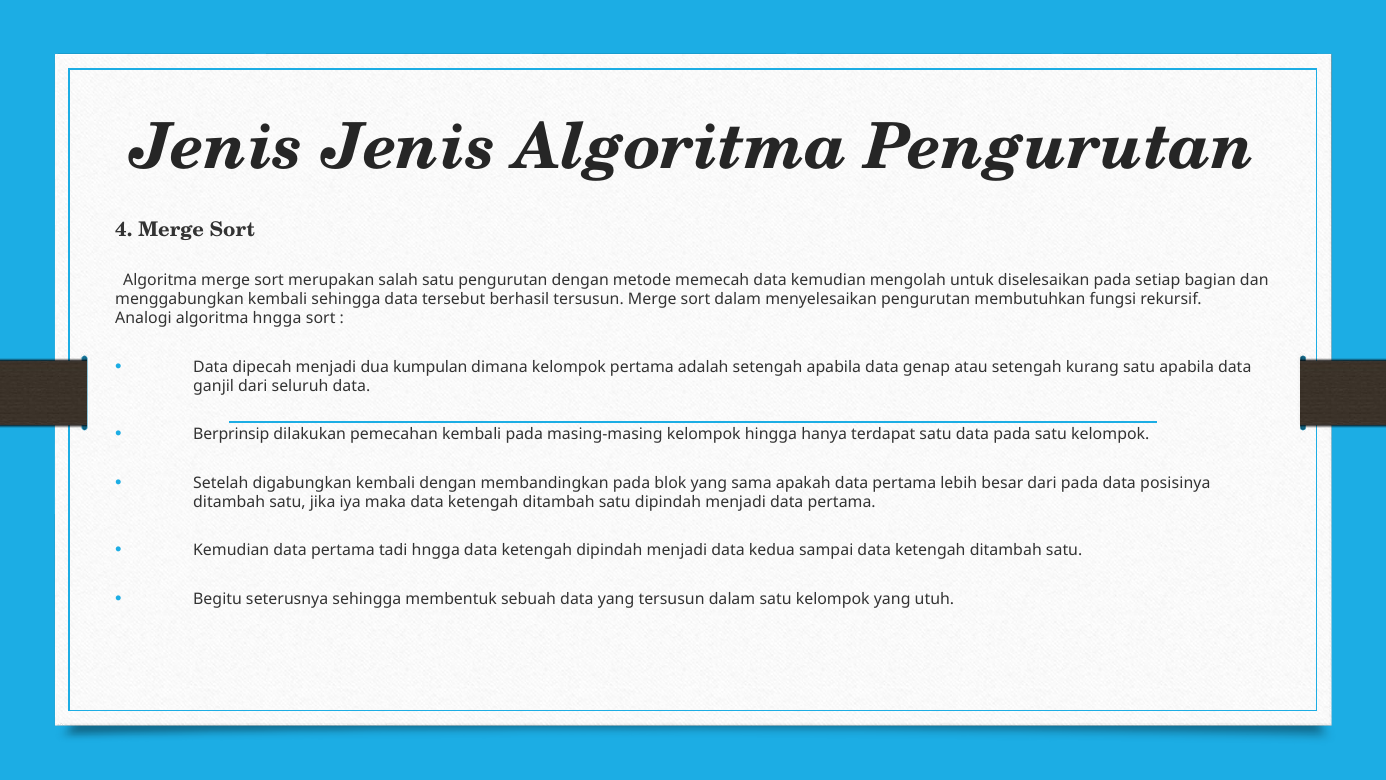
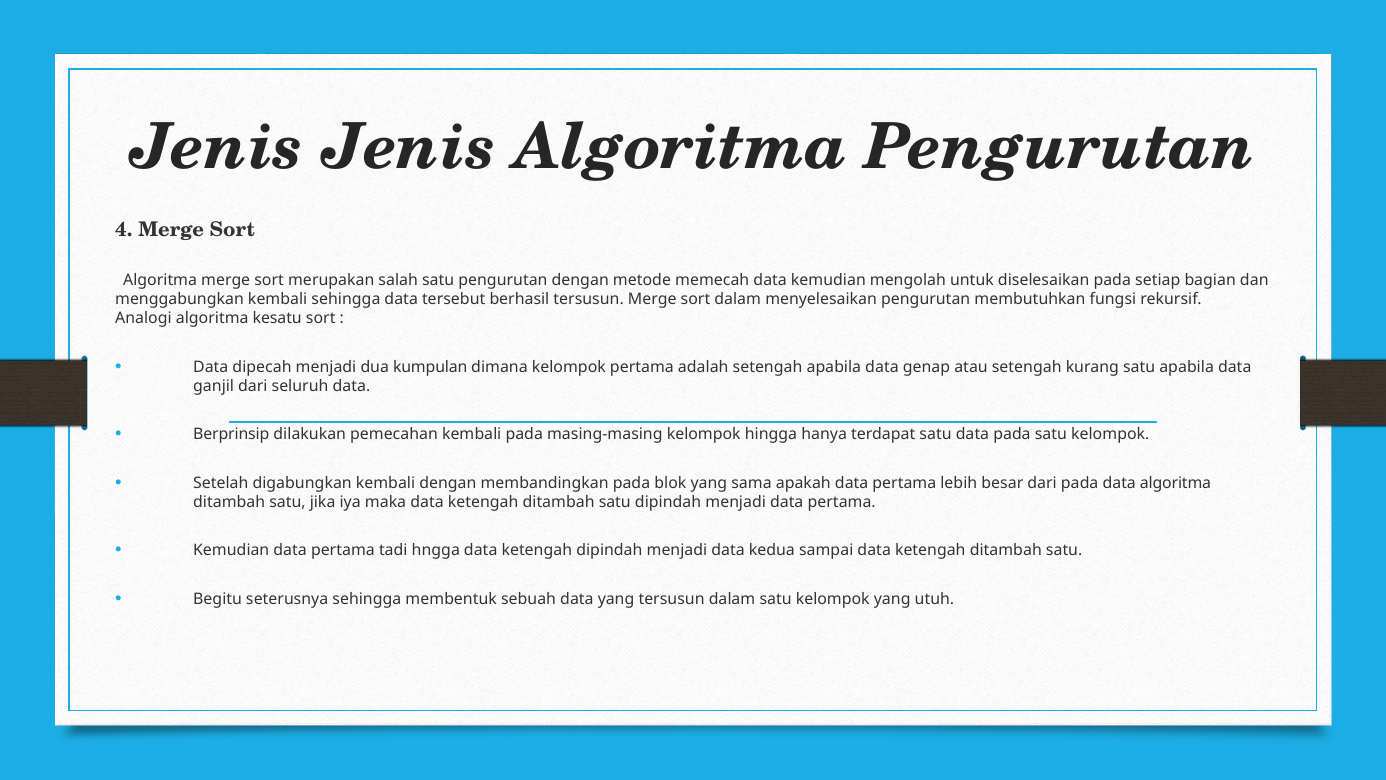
algoritma hngga: hngga -> kesatu (277, 318)
data posisinya: posisinya -> algoritma (1175, 483)
